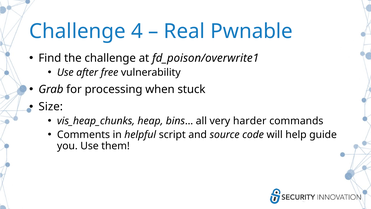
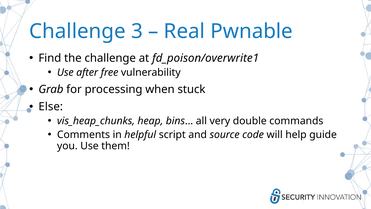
4: 4 -> 3 (137, 31)
Size: Size -> Else (51, 107)
harder: harder -> double (250, 121)
